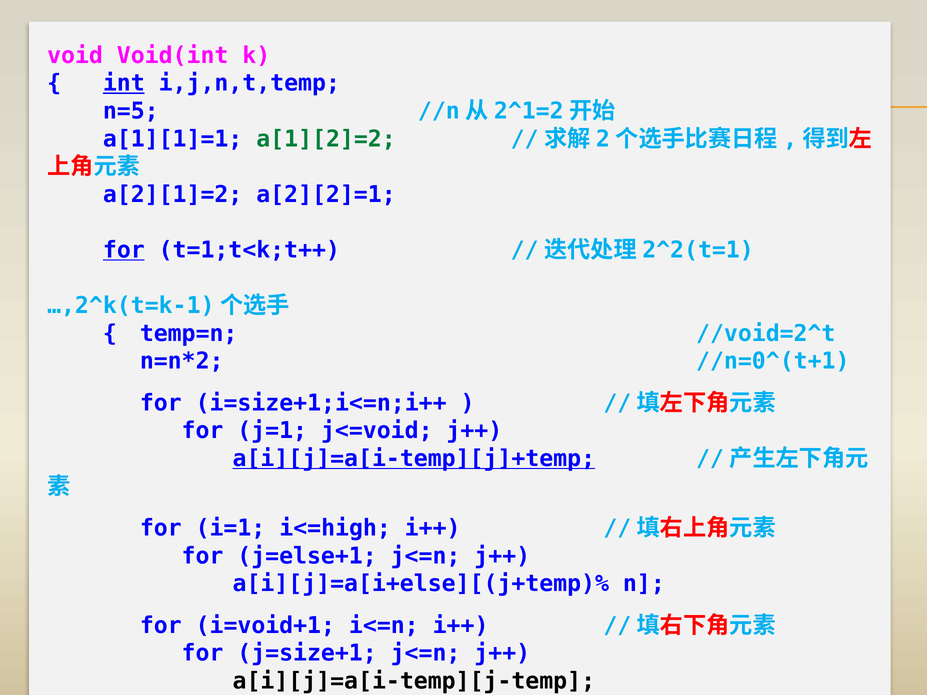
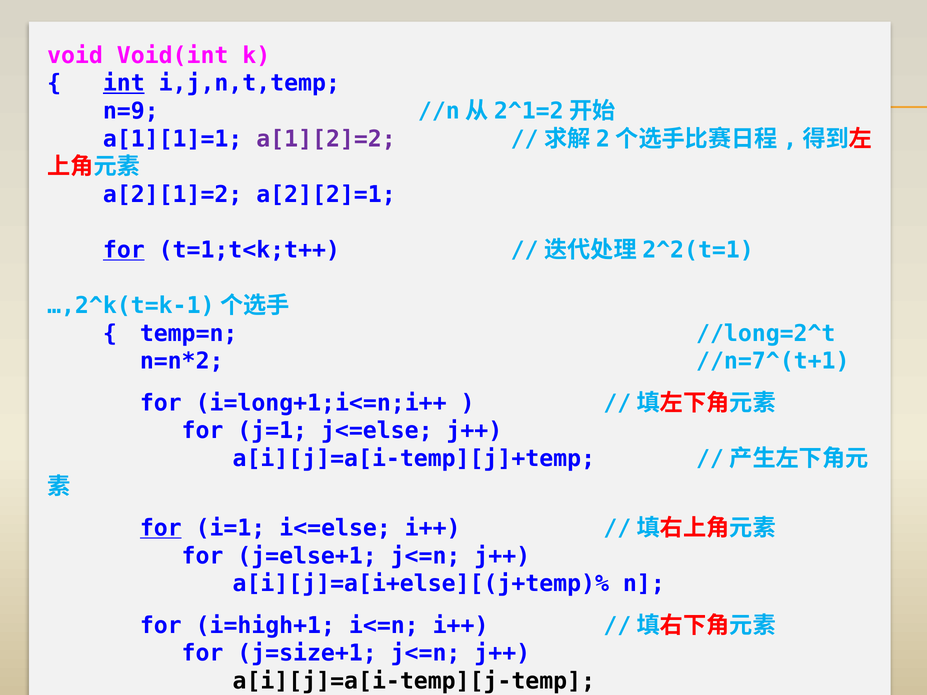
n=5: n=5 -> n=9 (131, 111)
a[1][2]=2 colour: green -> purple (326, 139)
//void=2^t: //void=2^t -> //long=2^t (766, 334)
//n=0^(t+1: //n=0^(t+1 -> //n=7^(t+1 (773, 361)
i=size+1;i<=n;i++: i=size+1;i<=n;i++ -> i=long+1;i<=n;i++ (321, 403)
j<=void: j<=void -> j<=else (377, 431)
a[i][j]=a[i-temp][j]+temp underline: present -> none (414, 459)
for underline: none -> present (161, 528)
i<=high: i<=high -> i<=else (335, 528)
i=void+1: i=void+1 -> i=high+1 (265, 626)
